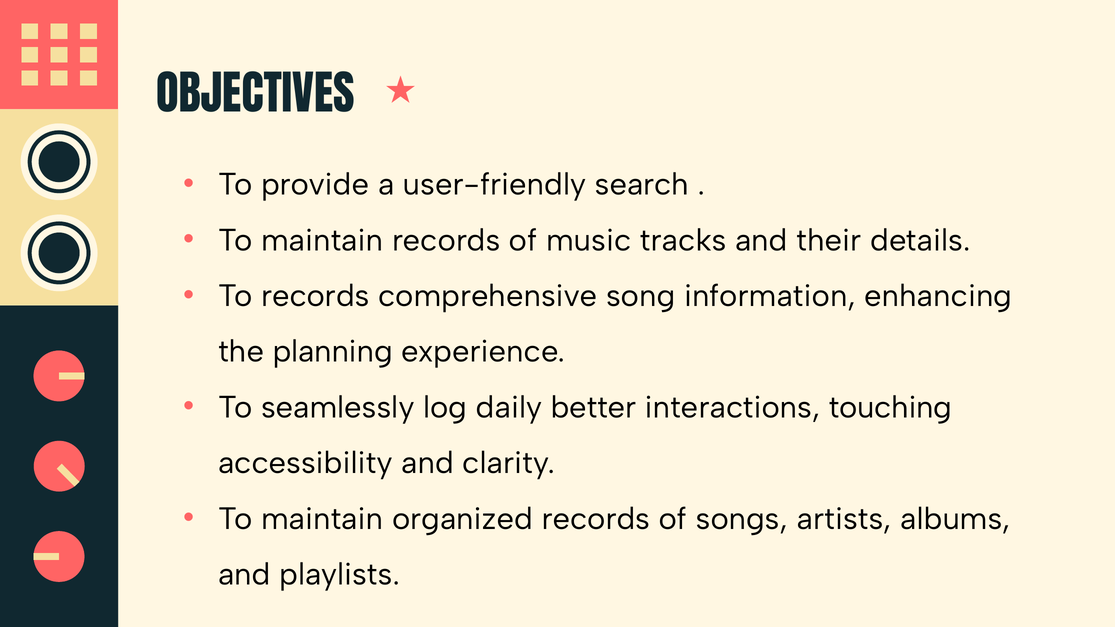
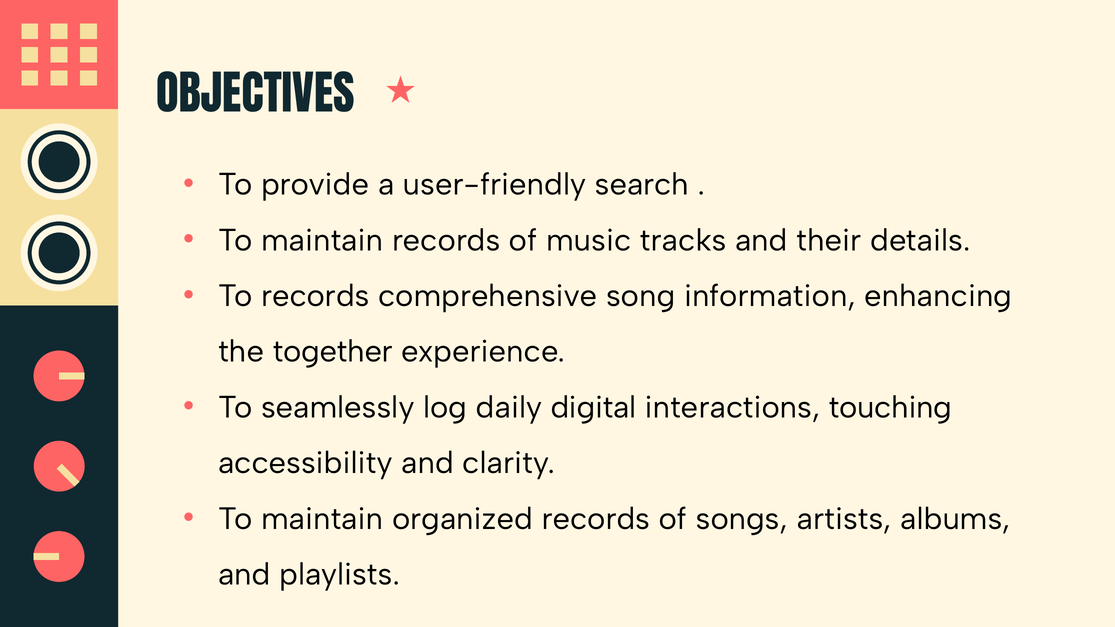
planning: planning -> together (333, 352)
better: better -> digital (594, 408)
